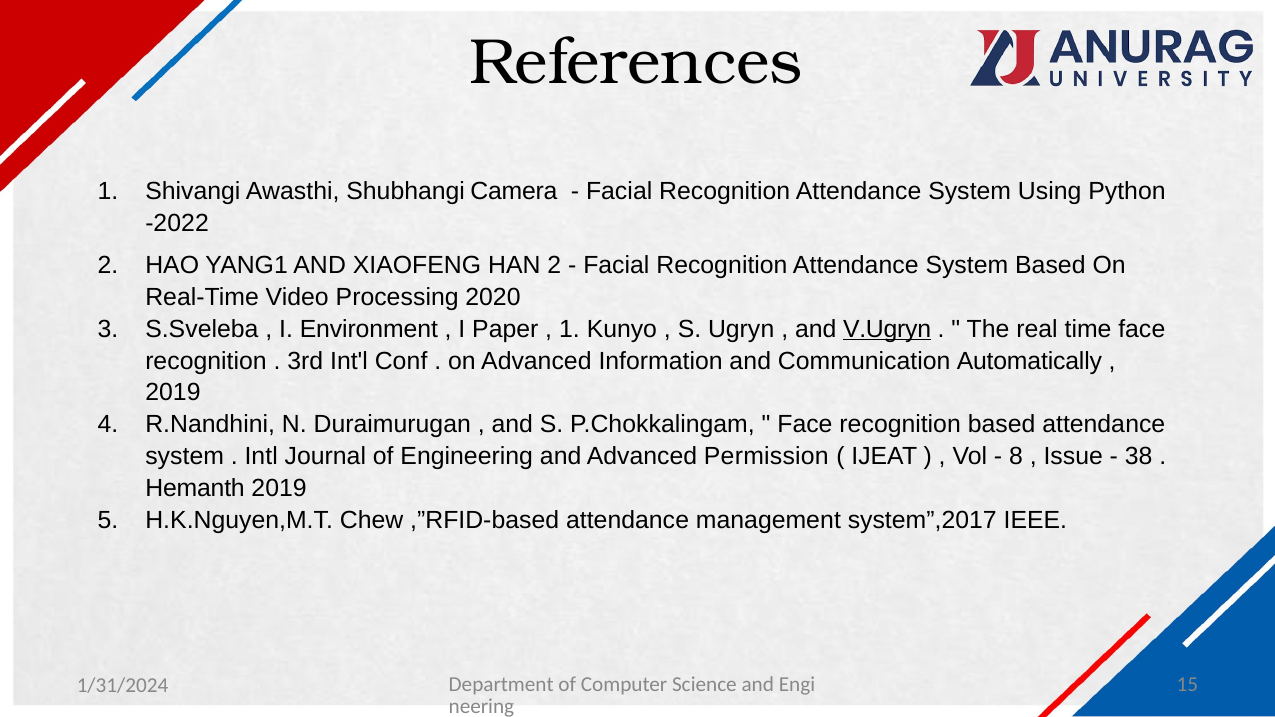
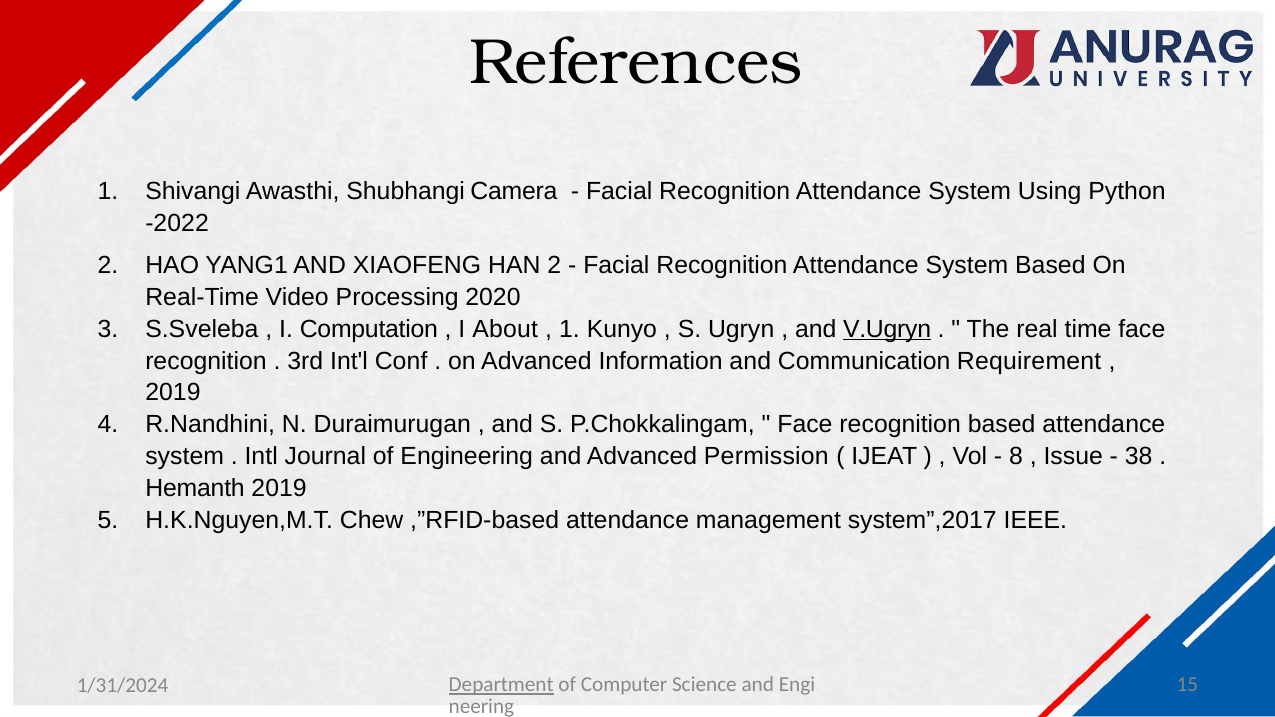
Environment: Environment -> Computation (369, 329)
Paper: Paper -> About (505, 329)
Automatically: Automatically -> Requirement (1029, 361)
Department underline: none -> present (501, 685)
